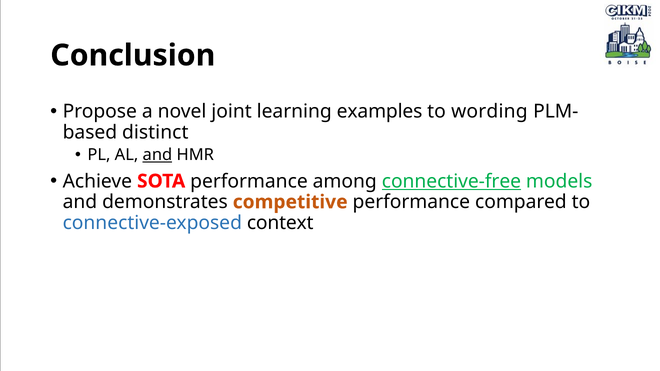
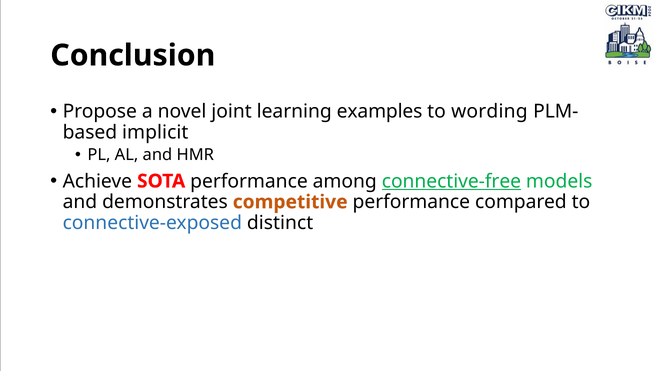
distinct: distinct -> implicit (155, 132)
and underline: present -> none (157, 155)
context: context -> distinct (280, 223)
